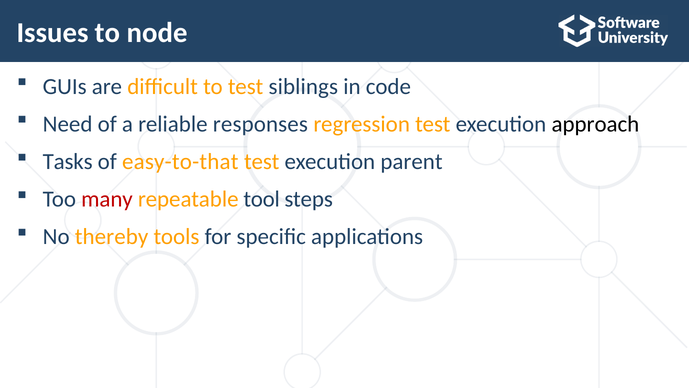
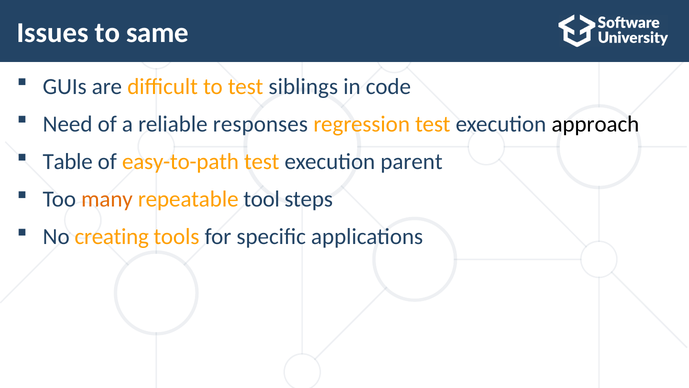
node: node -> same (158, 33)
Tasks: Tasks -> Table (68, 162)
easy-to-that: easy-to-that -> easy-to-path (180, 162)
many colour: red -> orange (107, 199)
thereby: thereby -> creating (112, 237)
